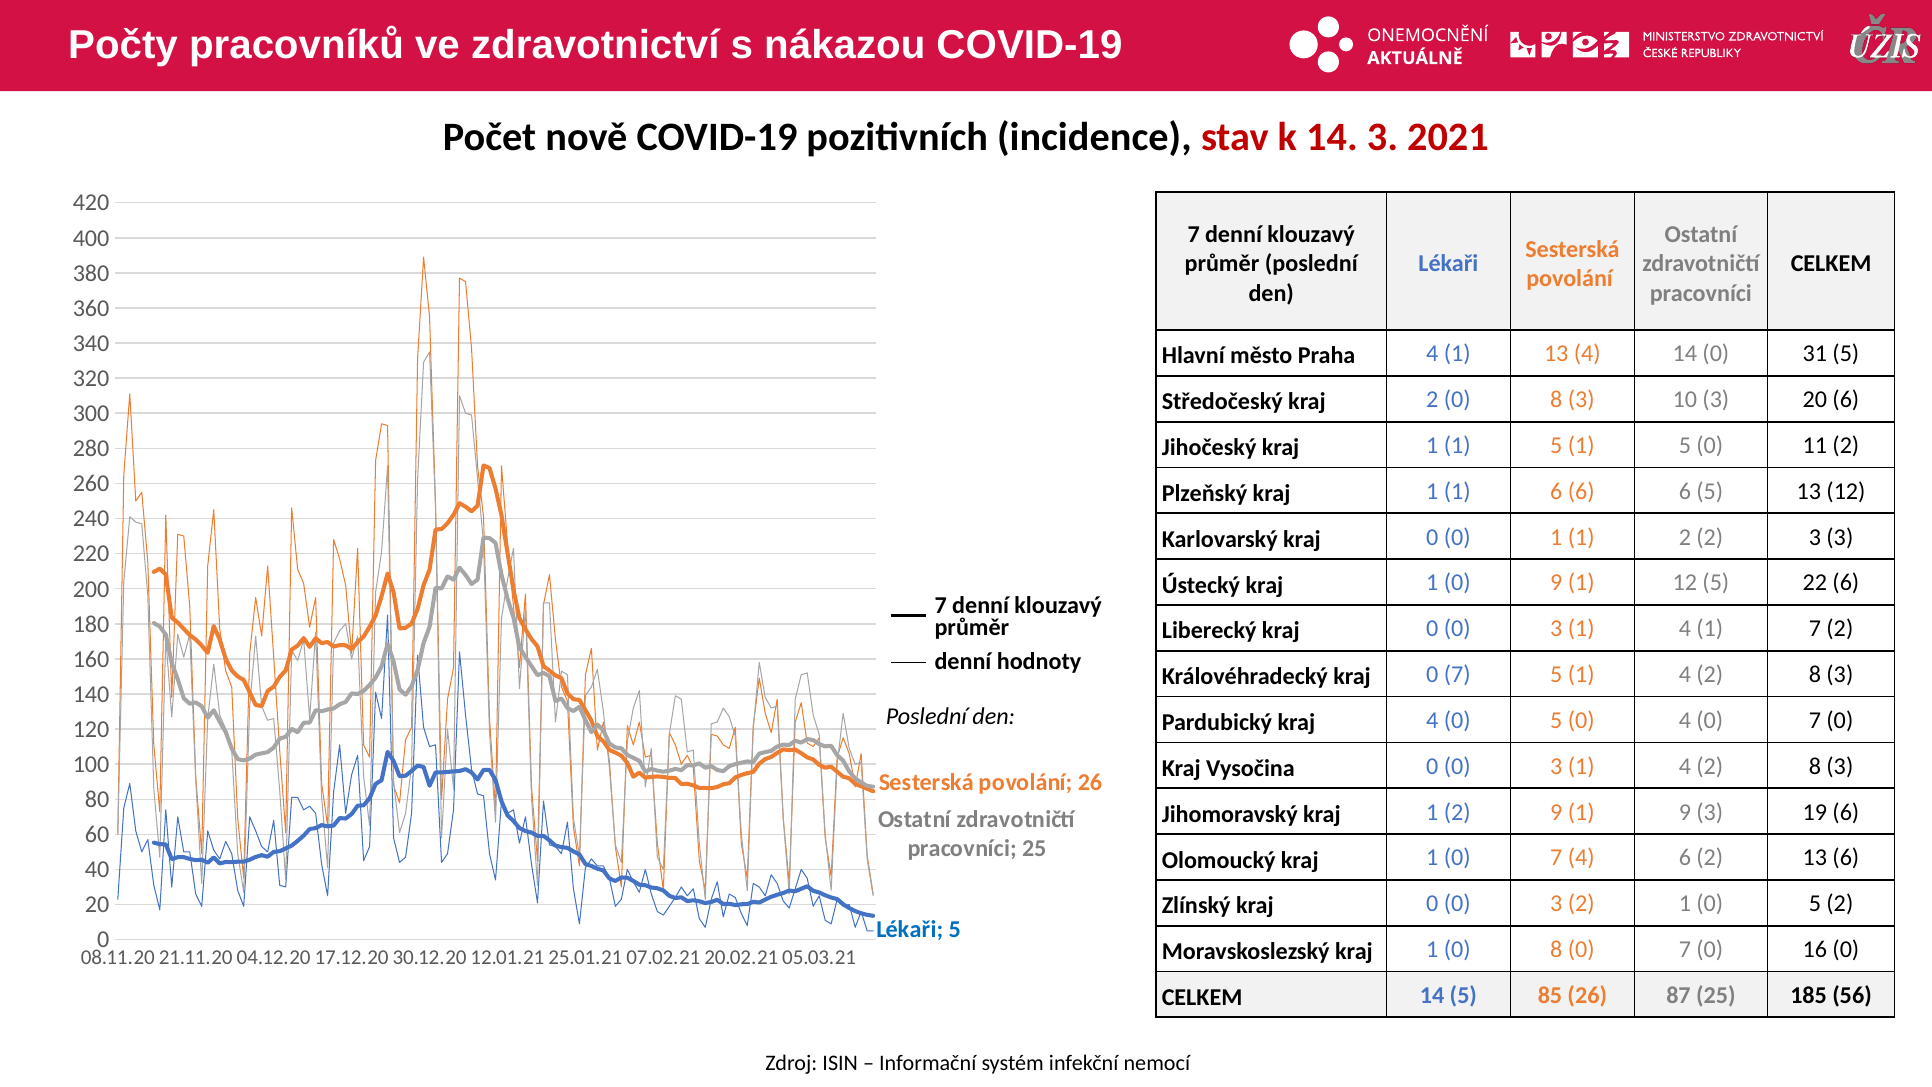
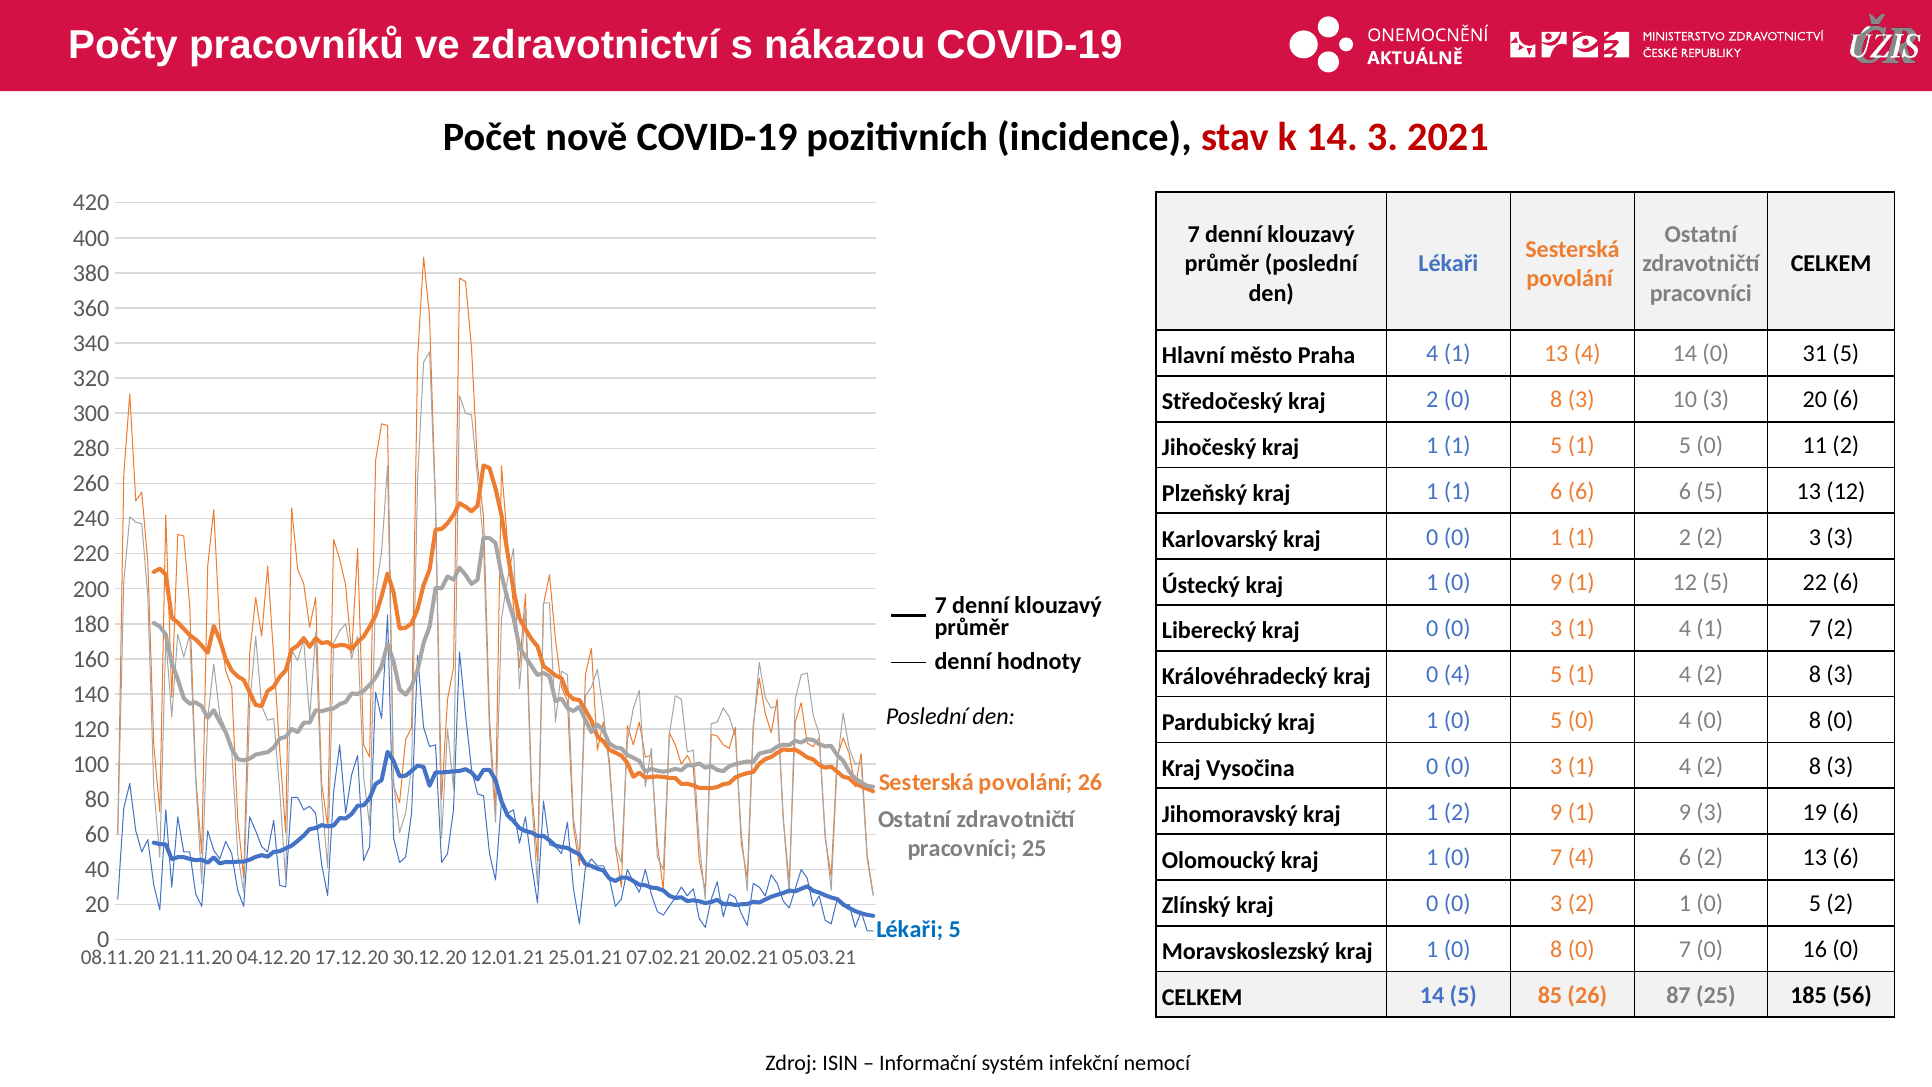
kraj 0 7: 7 -> 4 (1457, 674)
Pardubický kraj 4: 4 -> 1 (1432, 720)
4 0 7: 7 -> 8 (1815, 720)
